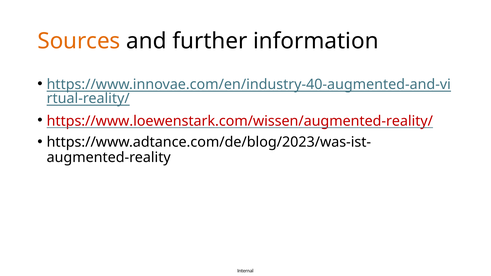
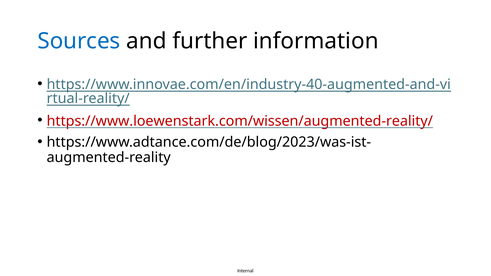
Sources colour: orange -> blue (79, 41)
